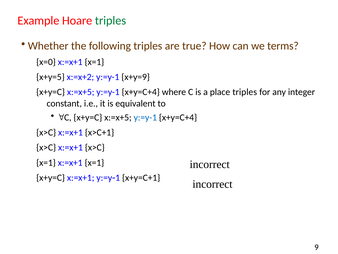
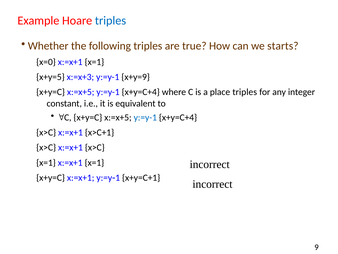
triples colour: green -> blue (111, 21)
terms: terms -> starts (283, 46)
x:=x+2: x:=x+2 -> x:=x+3 (80, 77)
